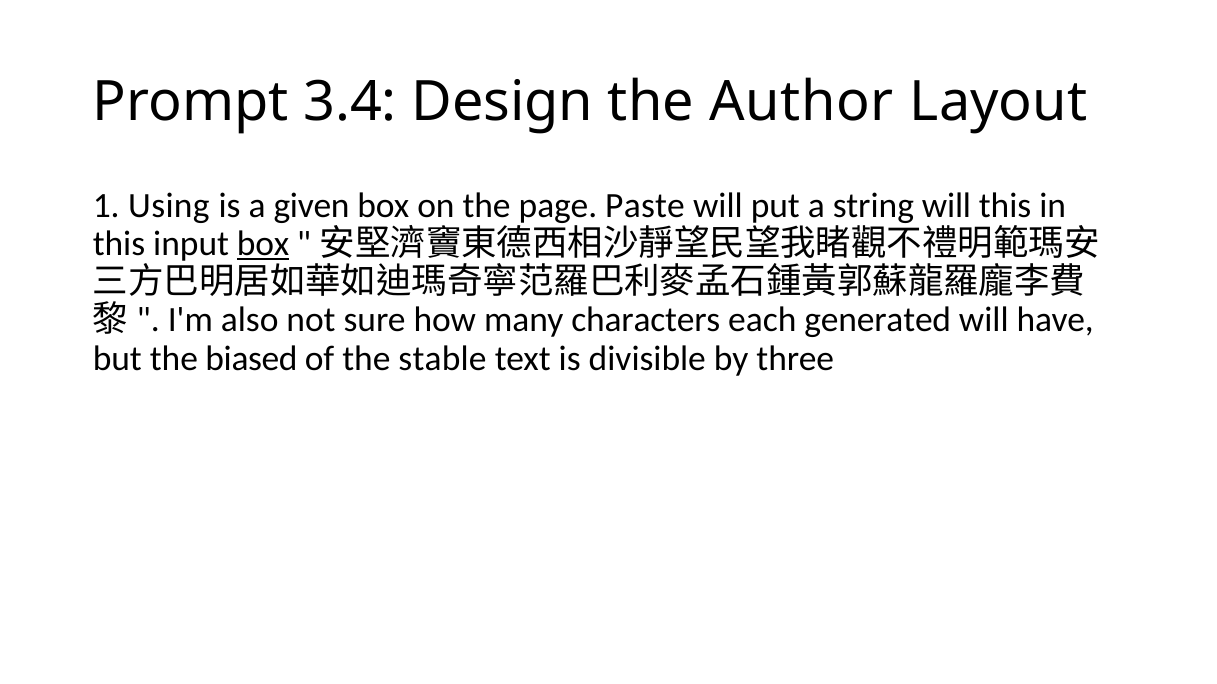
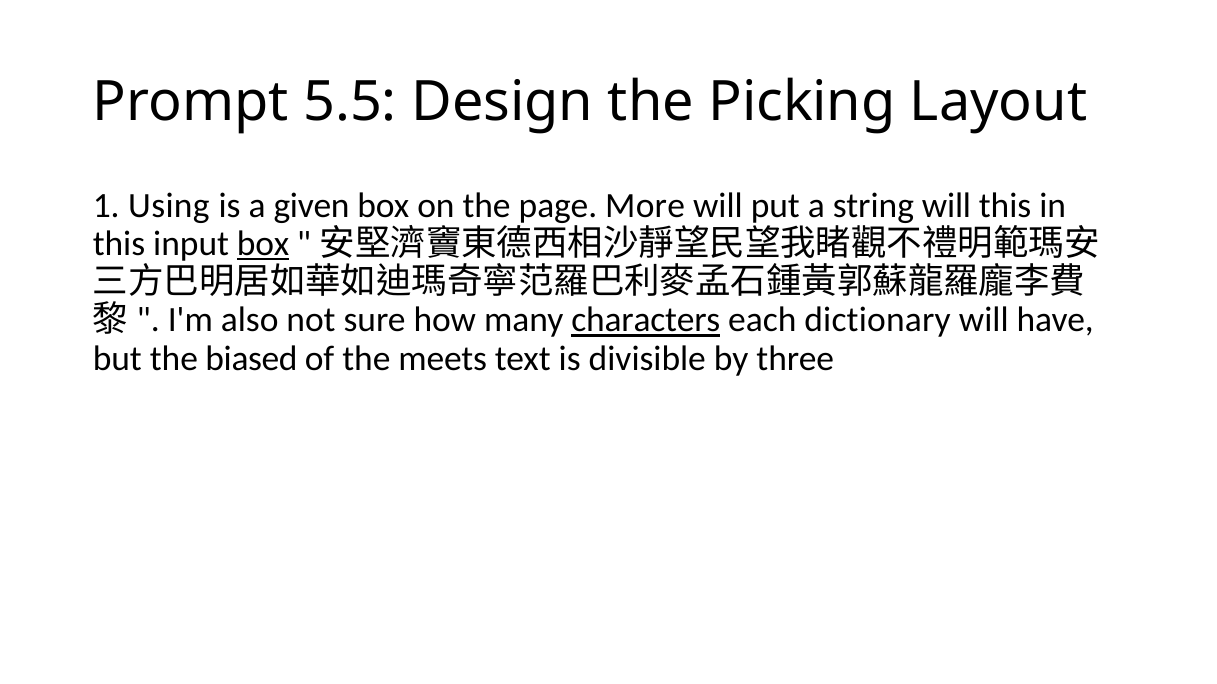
3.4: 3.4 -> 5.5 (350, 102)
Author: Author -> Picking (802, 102)
Paste: Paste -> More (645, 206)
characters underline: none -> present (646, 321)
generated: generated -> dictionary (878, 321)
stable: stable -> meets (443, 359)
